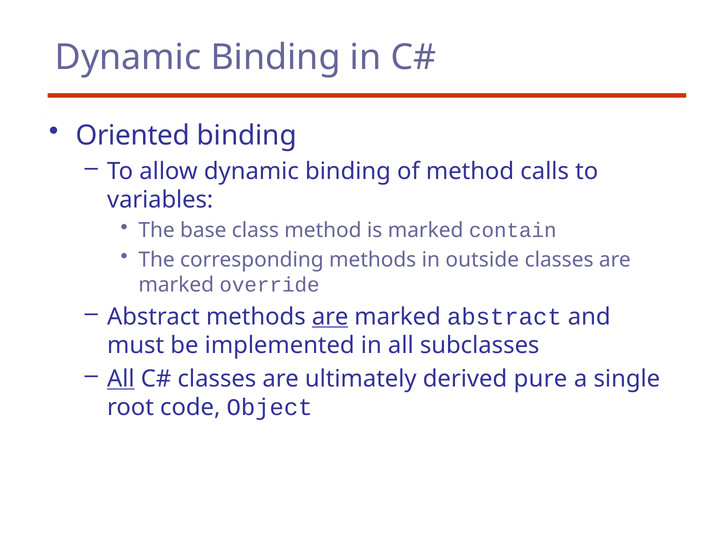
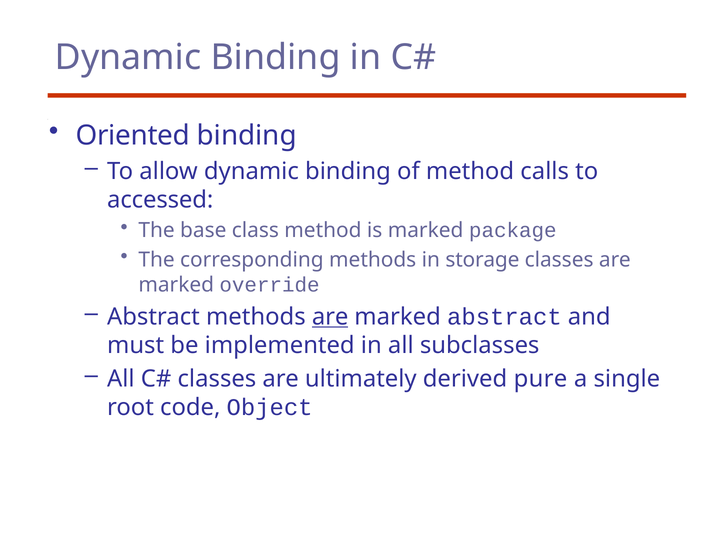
variables: variables -> accessed (160, 200)
contain: contain -> package (513, 231)
outside: outside -> storage (482, 260)
All underline: present -> none (121, 379)
